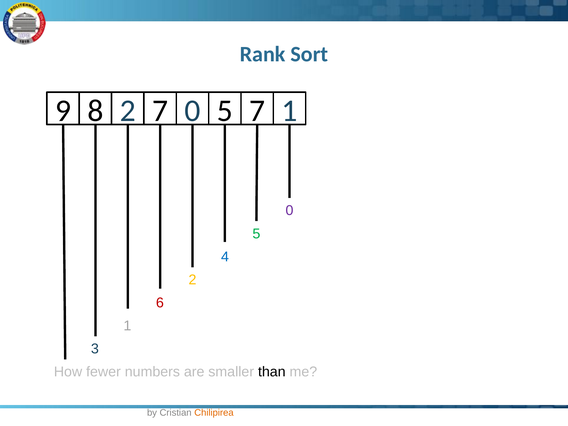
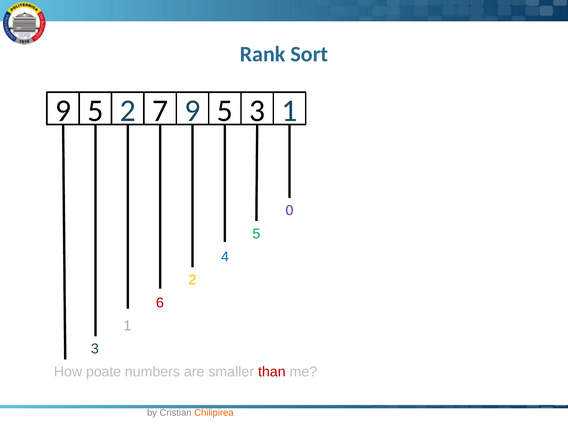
8: 8 -> 5 (95, 111)
7 0: 0 -> 9 (192, 111)
5 7: 7 -> 3 (257, 111)
fewer: fewer -> poate (104, 372)
than colour: black -> red (272, 372)
